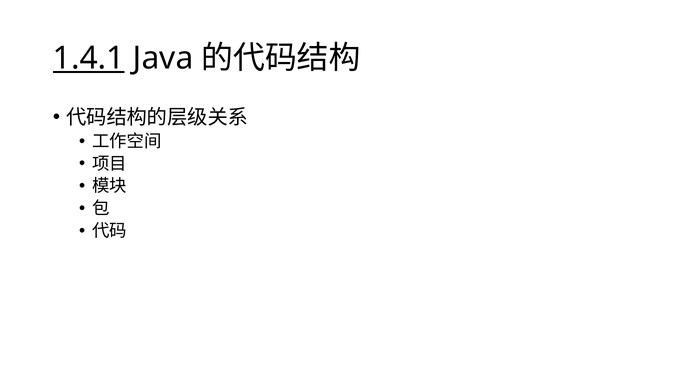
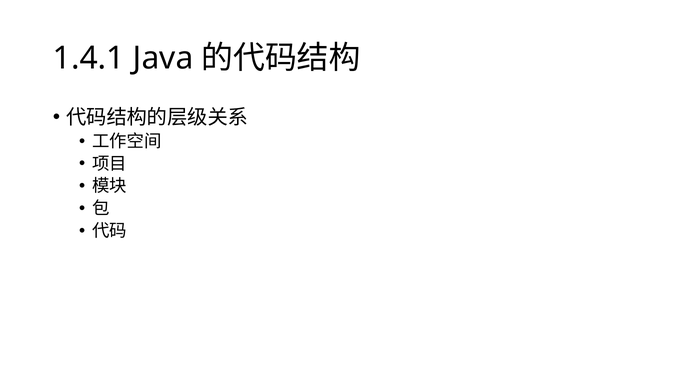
1.4.1 underline: present -> none (89, 58)
